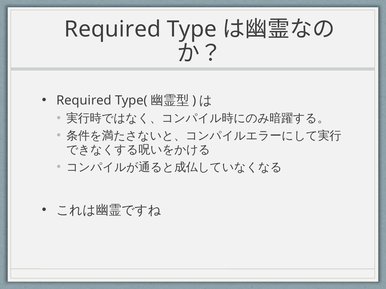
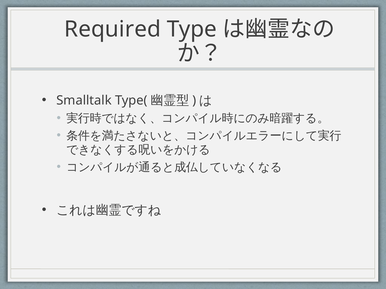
Required: Required -> Smalltalk (84, 101)
